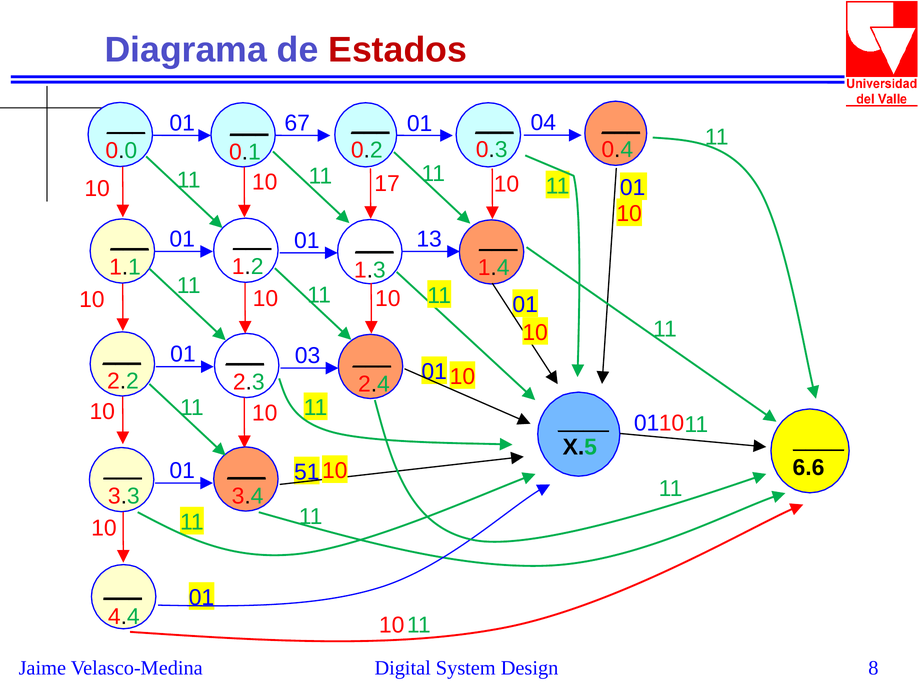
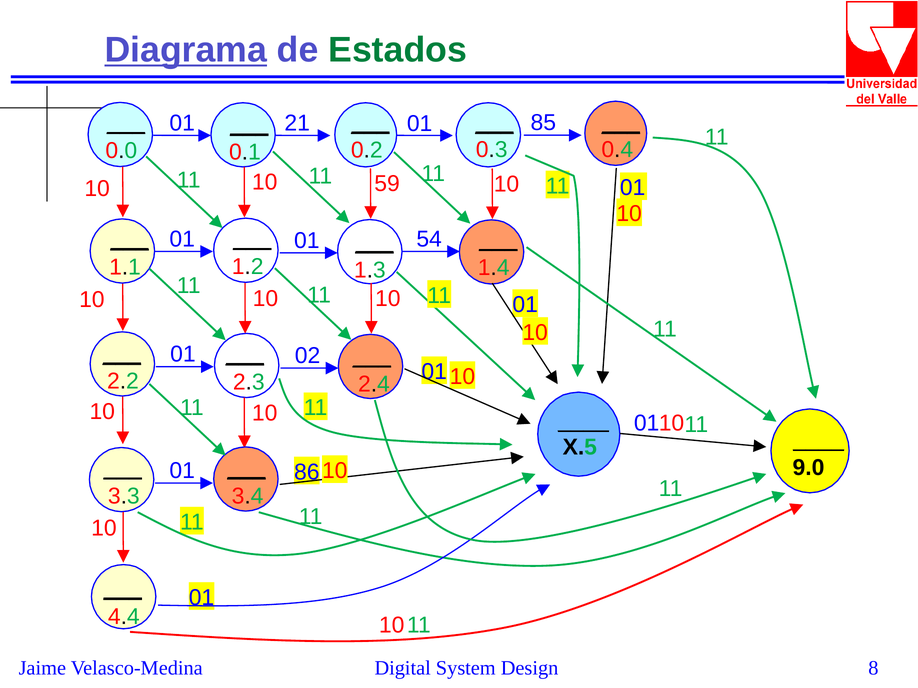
Diagrama underline: none -> present (186, 50)
Estados colour: red -> green (398, 50)
67: 67 -> 21 (297, 123)
04: 04 -> 85 (543, 123)
17: 17 -> 59 (387, 184)
13: 13 -> 54 (429, 239)
03: 03 -> 02 (308, 356)
6.6: 6.6 -> 9.0 (808, 468)
51: 51 -> 86 (307, 472)
